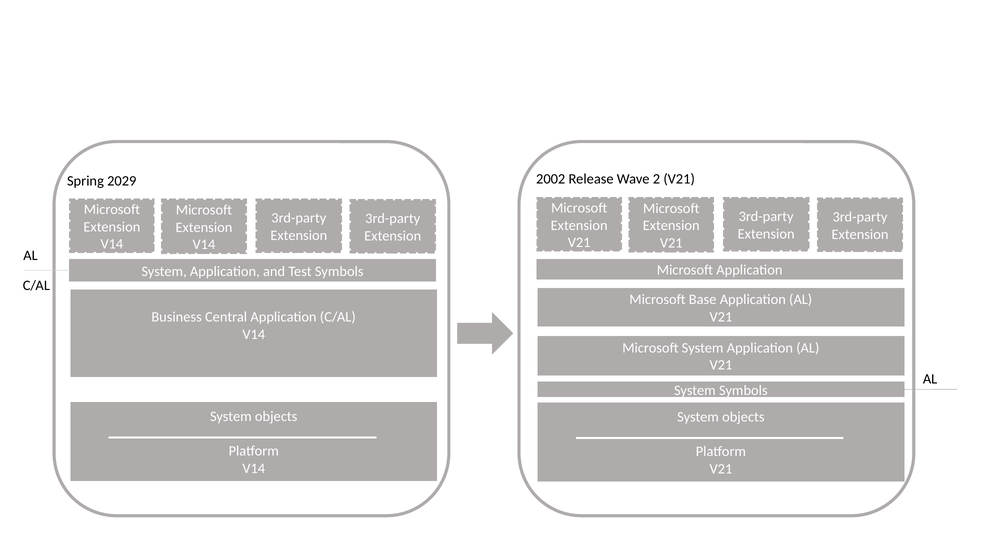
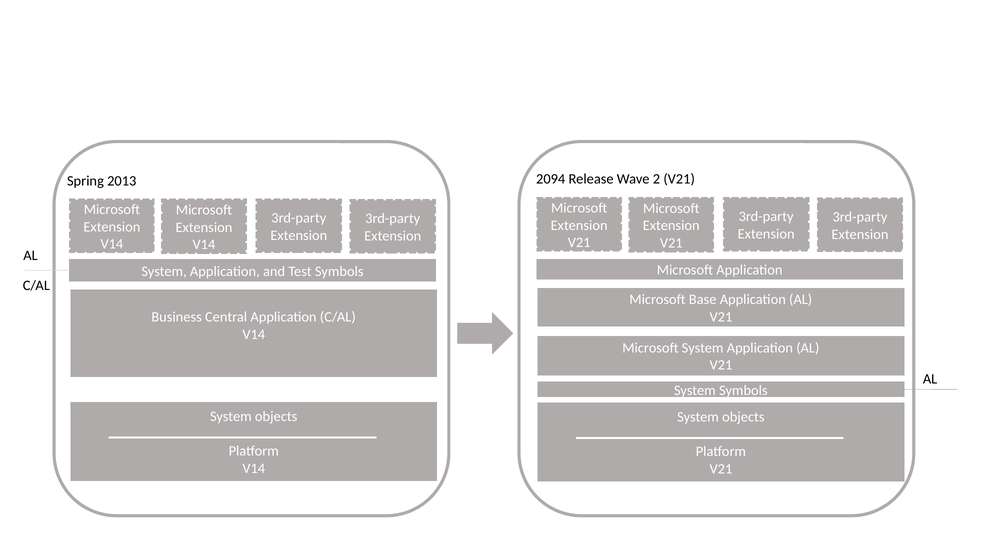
2002: 2002 -> 2094 (551, 179)
2029: 2029 -> 2013 (122, 181)
